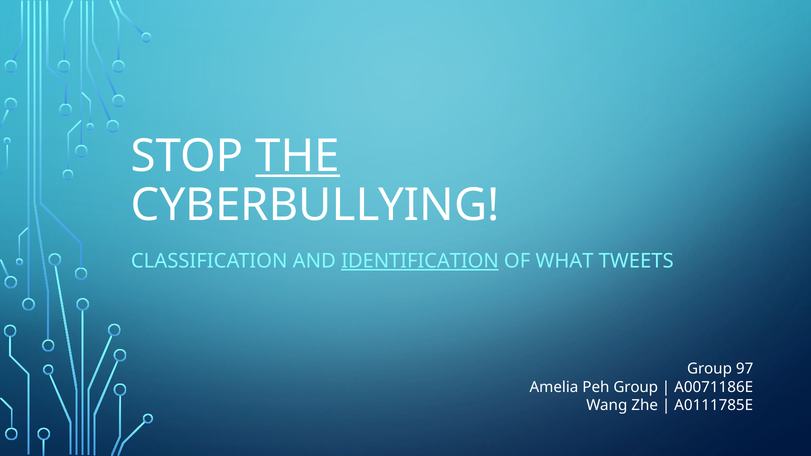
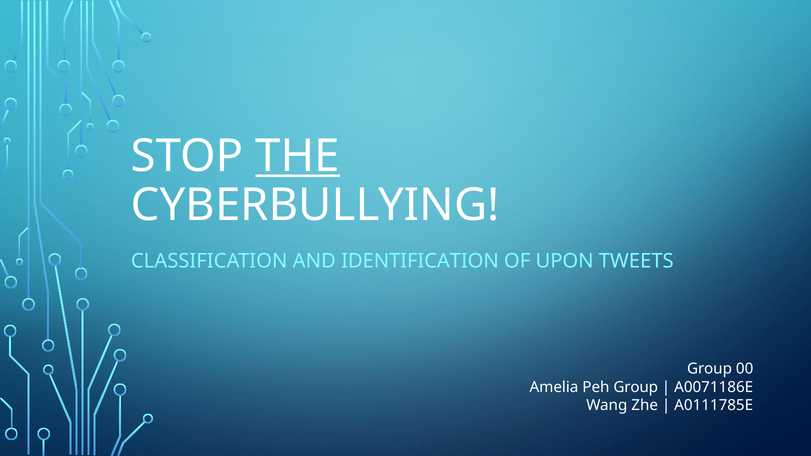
IDENTIFICATION underline: present -> none (420, 261)
WHAT: WHAT -> UPON (565, 261)
97: 97 -> 00 (745, 369)
